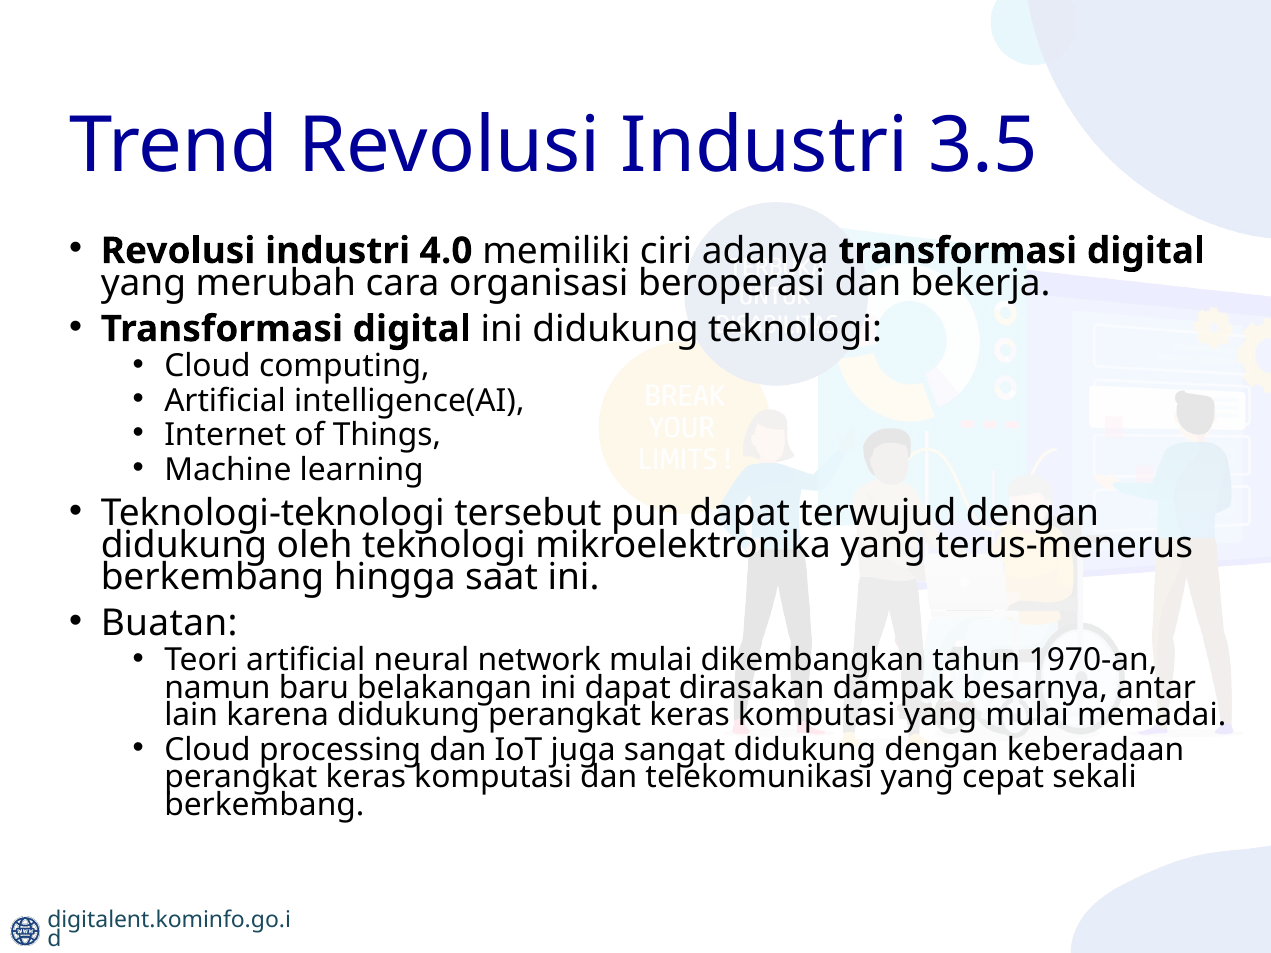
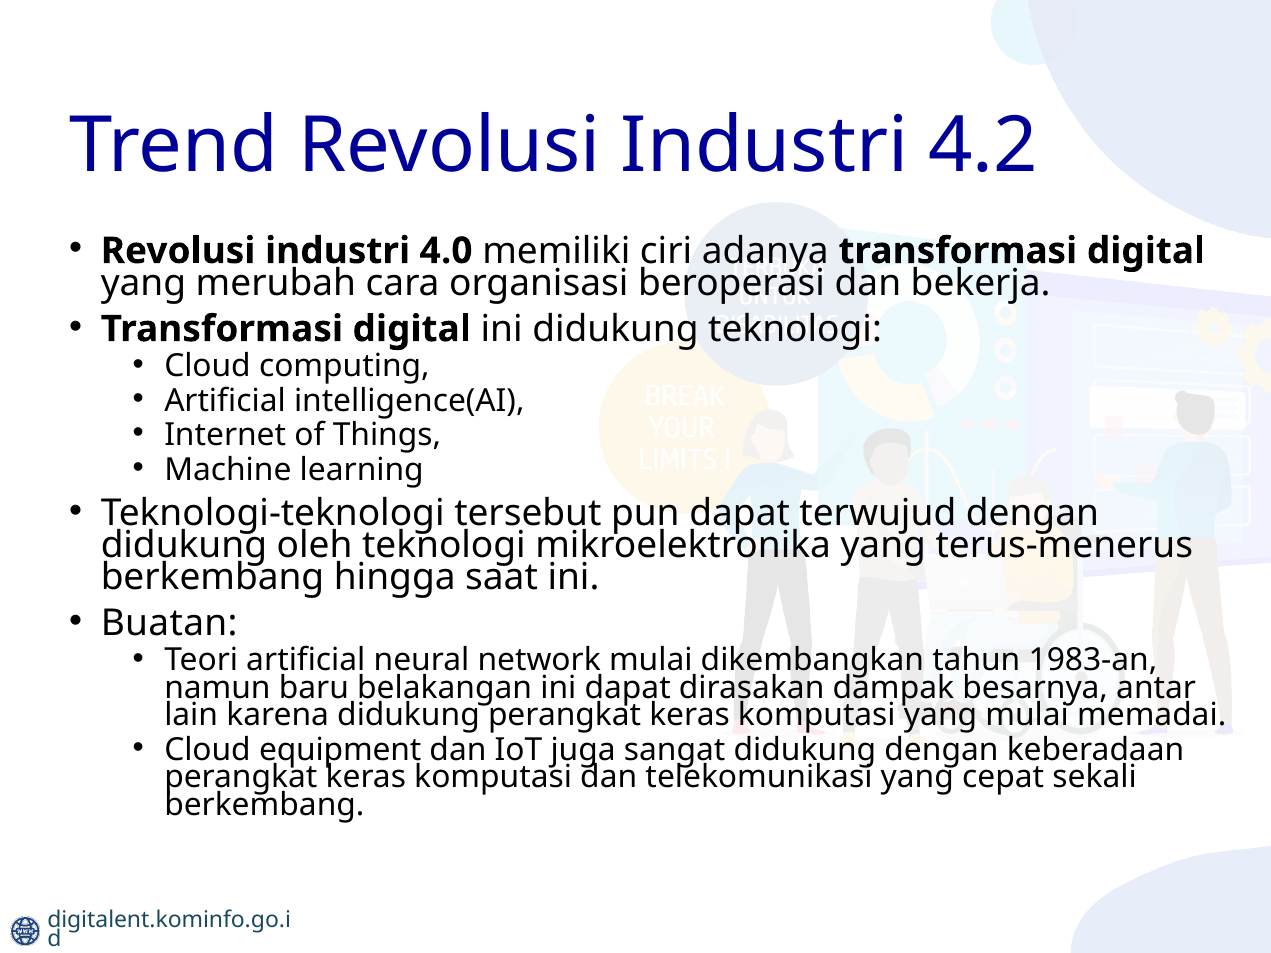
3.5: 3.5 -> 4.2 (983, 146)
1970-an: 1970-an -> 1983-an (1093, 660)
processing: processing -> equipment (340, 750)
